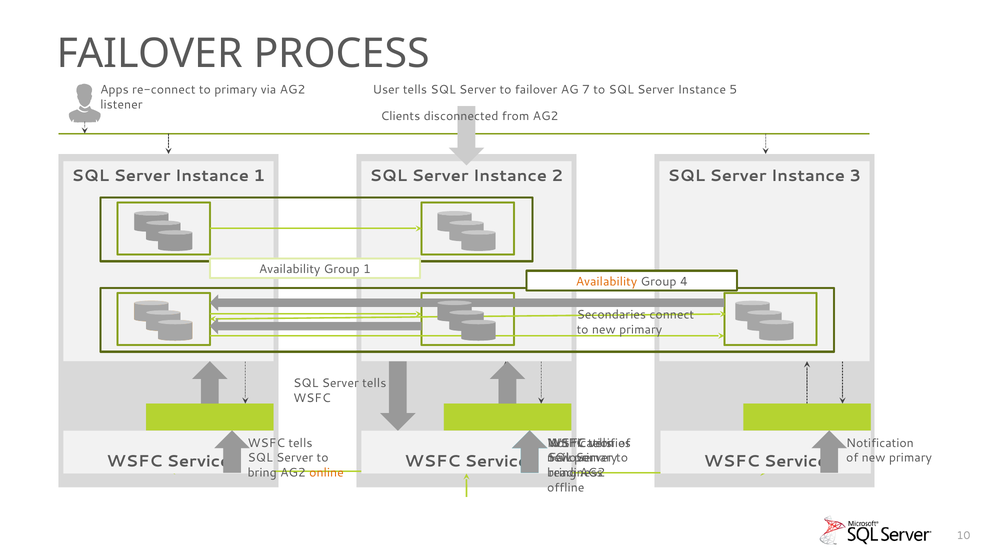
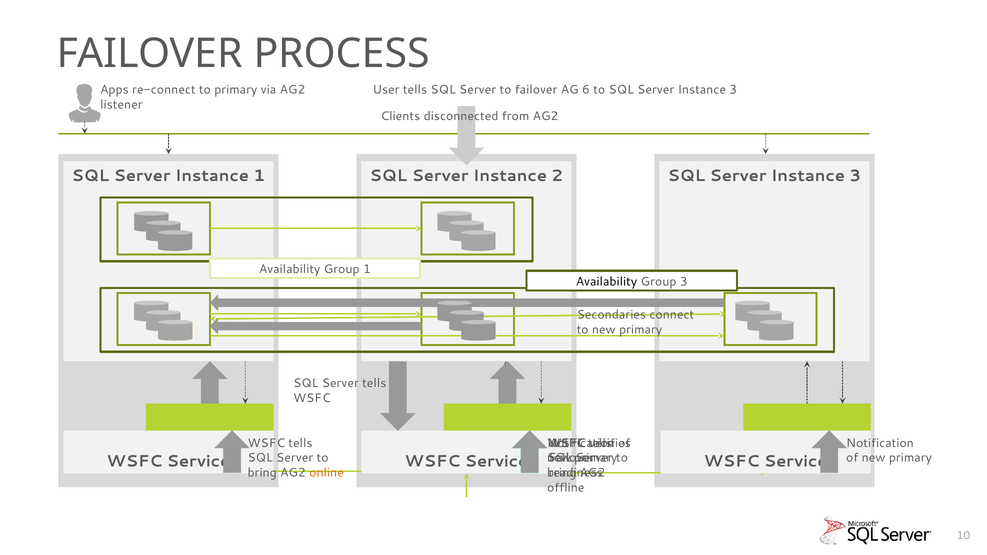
7: 7 -> 6 (586, 90)
5: 5 -> 3 (733, 90)
Availability colour: orange -> black (606, 282)
Group 4: 4 -> 3 (684, 282)
